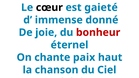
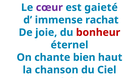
cœur colour: black -> purple (49, 7)
donné: donné -> rachat (102, 20)
paix: paix -> bien (84, 58)
